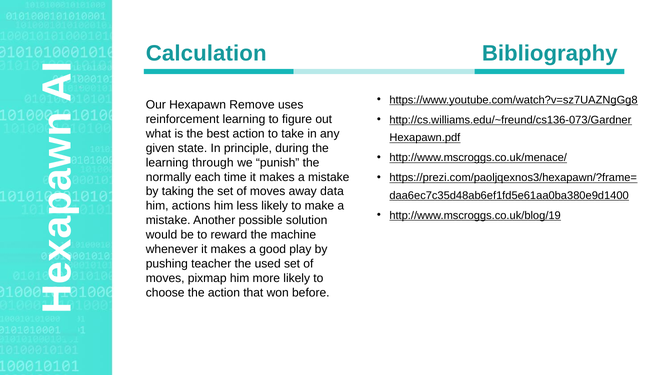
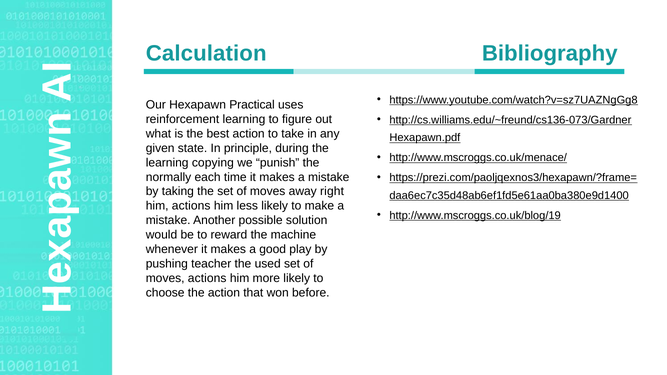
Remove: Remove -> Practical (252, 105)
through: through -> copying (213, 163)
data: data -> right (332, 192)
moves pixmap: pixmap -> actions (207, 278)
